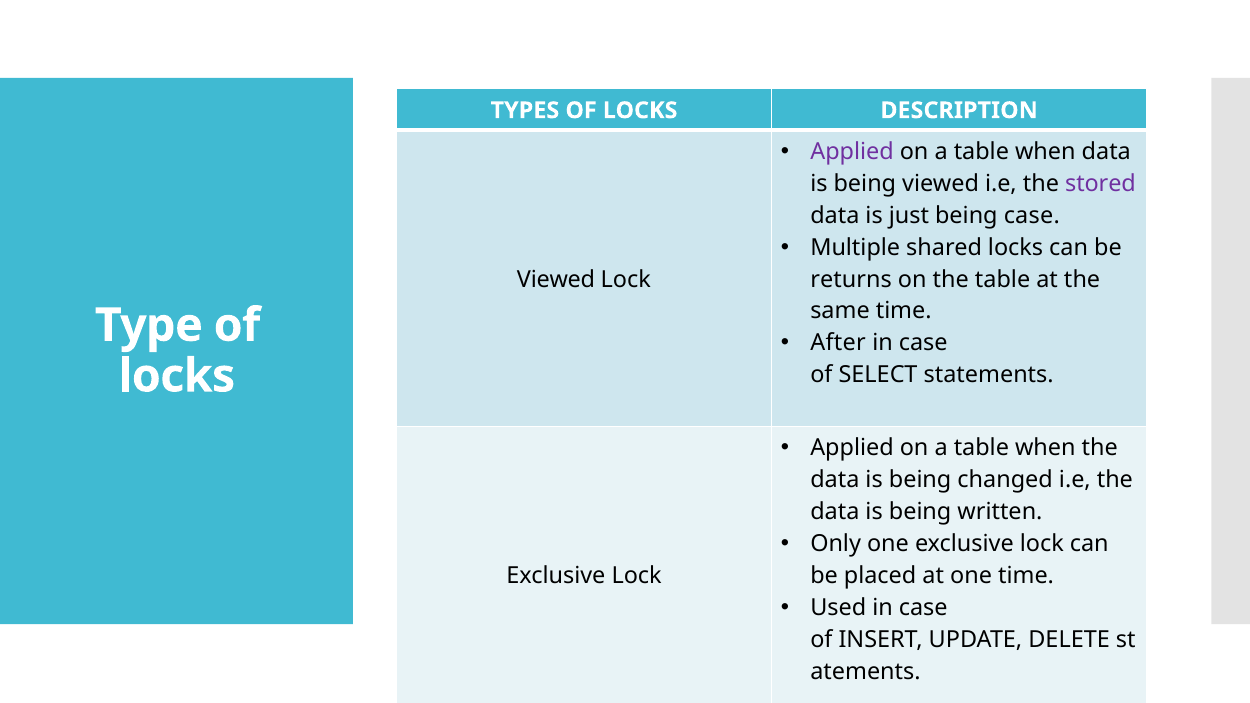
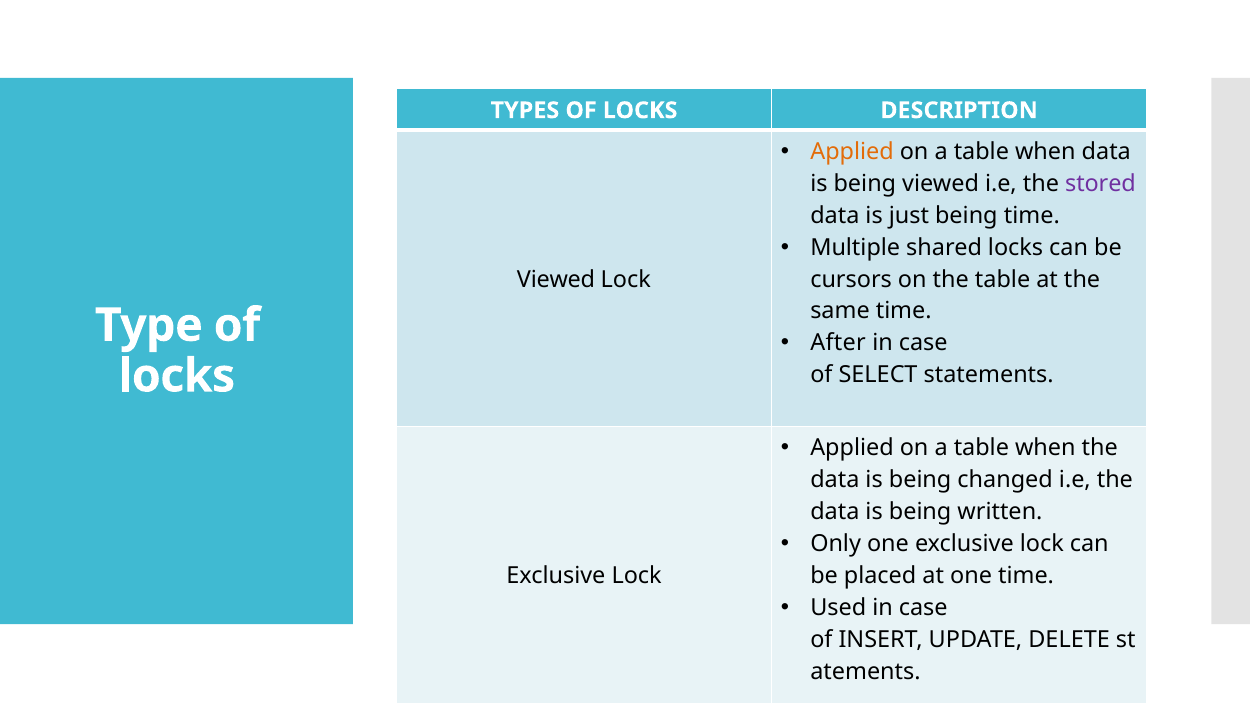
Applied colour: purple -> orange (852, 152)
being case: case -> time (1032, 216)
returns: returns -> cursors (851, 279)
